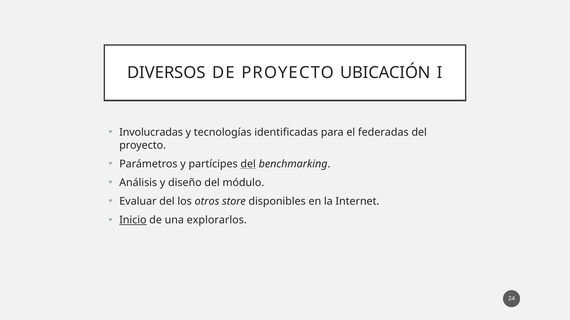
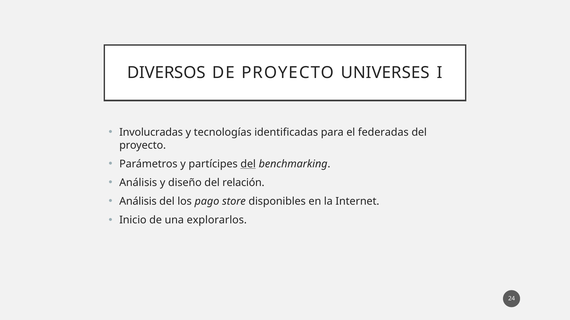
UBICACIÓN: UBICACIÓN -> UNIVERSES (385, 73)
módulo: módulo -> relación (243, 183)
Evaluar: Evaluar -> Análisis (138, 202)
otros: otros -> pago (207, 202)
Inicio underline: present -> none (133, 221)
